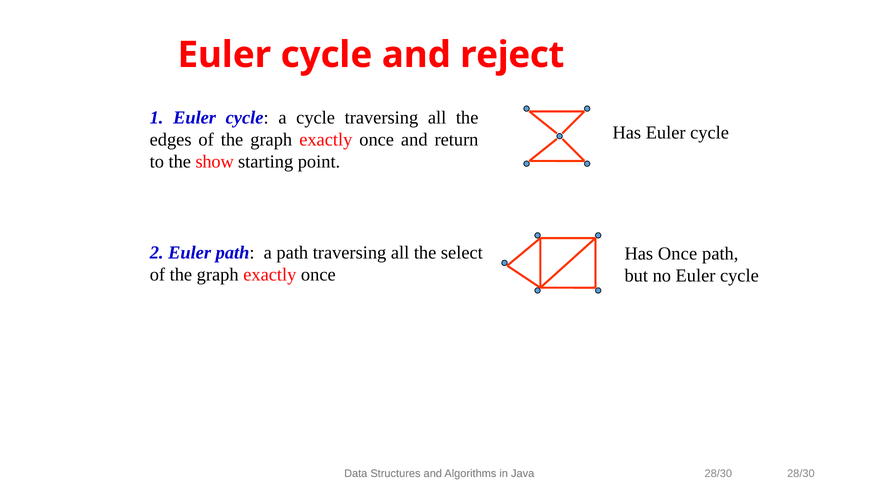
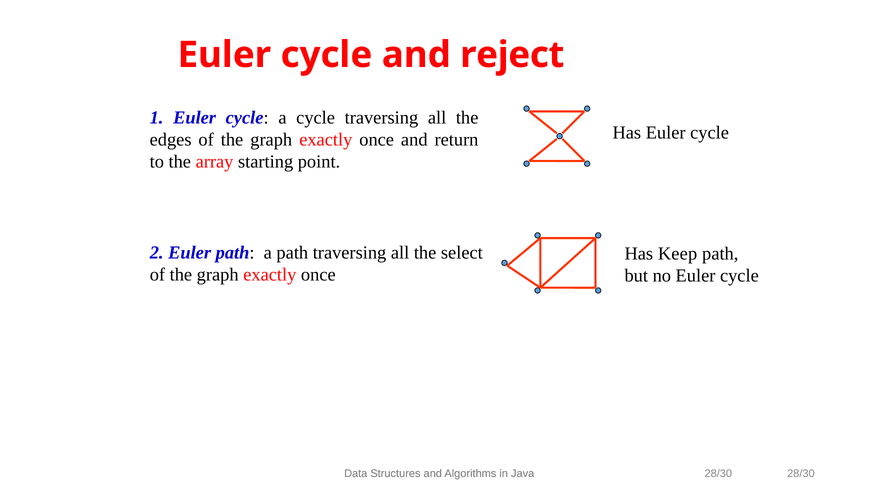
show: show -> array (215, 162)
Has Once: Once -> Keep (678, 254)
